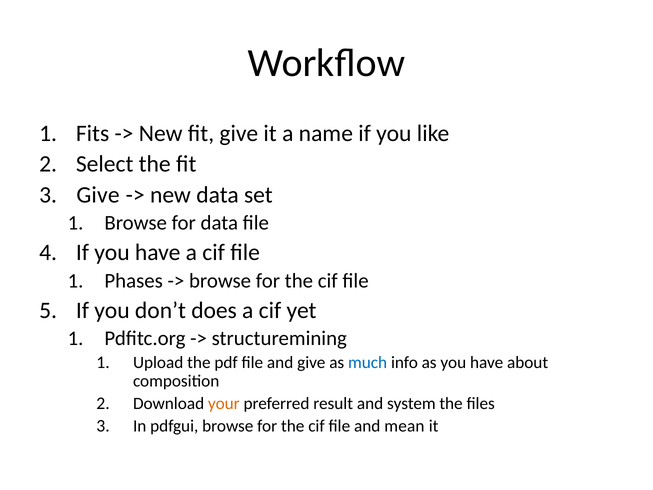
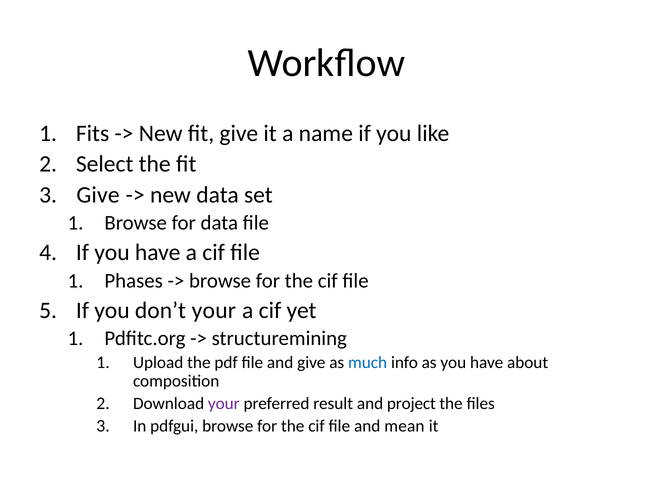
don’t does: does -> your (214, 310)
your colour: orange -> purple (224, 404)
system: system -> project (411, 404)
